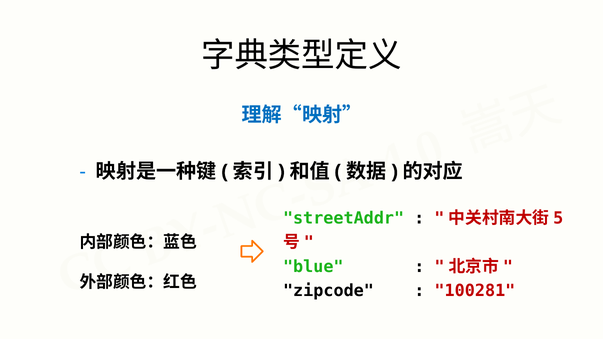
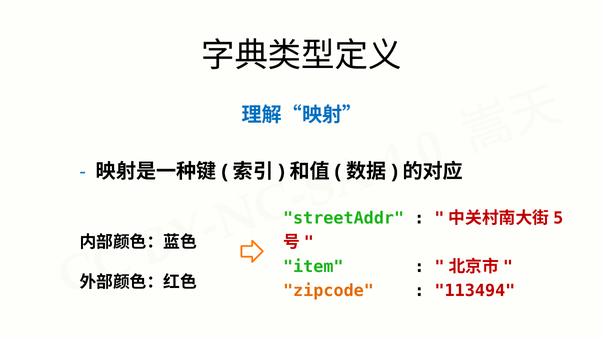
blue: blue -> item (313, 267)
zipcode colour: black -> orange (328, 291)
100281: 100281 -> 113494 (475, 291)
